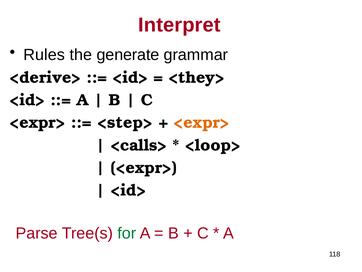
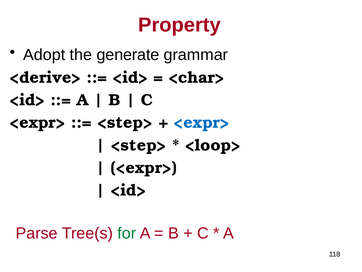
Interpret: Interpret -> Property (179, 25)
Rules: Rules -> Adopt (44, 55)
<they>: <they> -> <char> (197, 77)
<expr> colour: orange -> blue (202, 122)
<calls>: <calls> -> <step> (139, 145)
